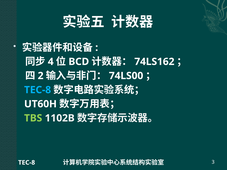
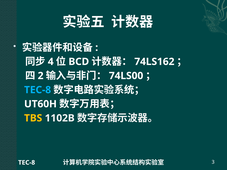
TBS colour: light green -> yellow (33, 118)
